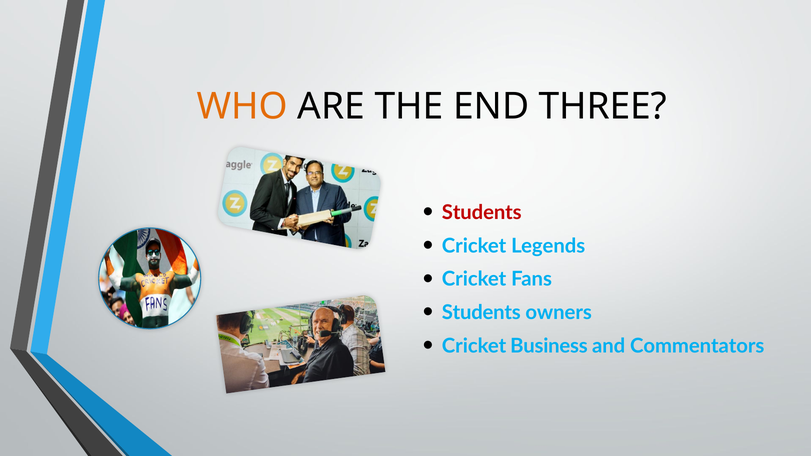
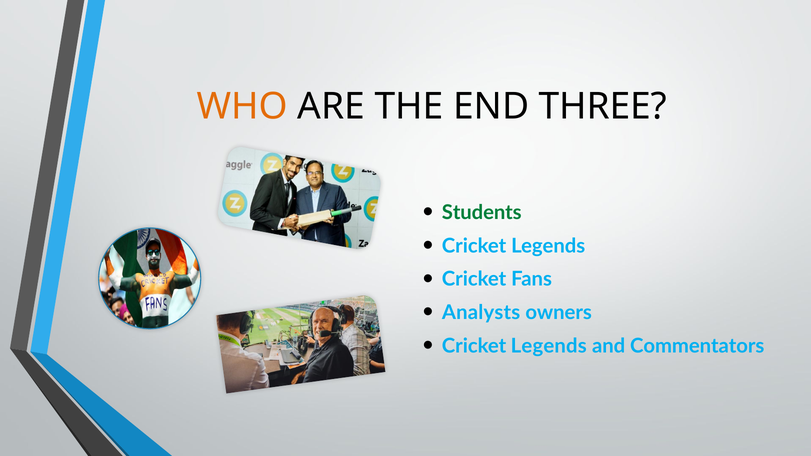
Students colour: red -> green (482, 212)
Students: Students -> Analysts (481, 313)
Business: Business -> Legends (549, 346)
